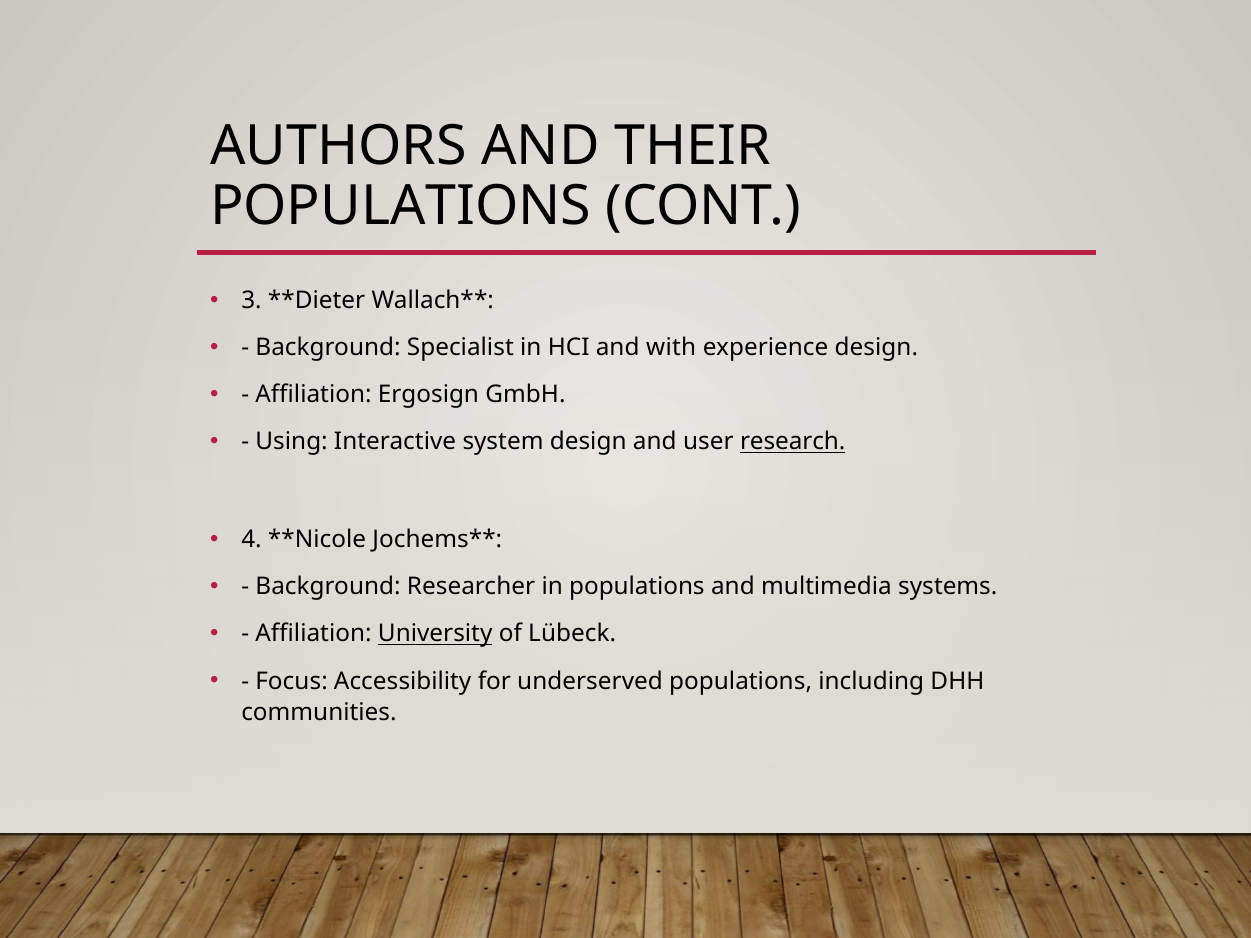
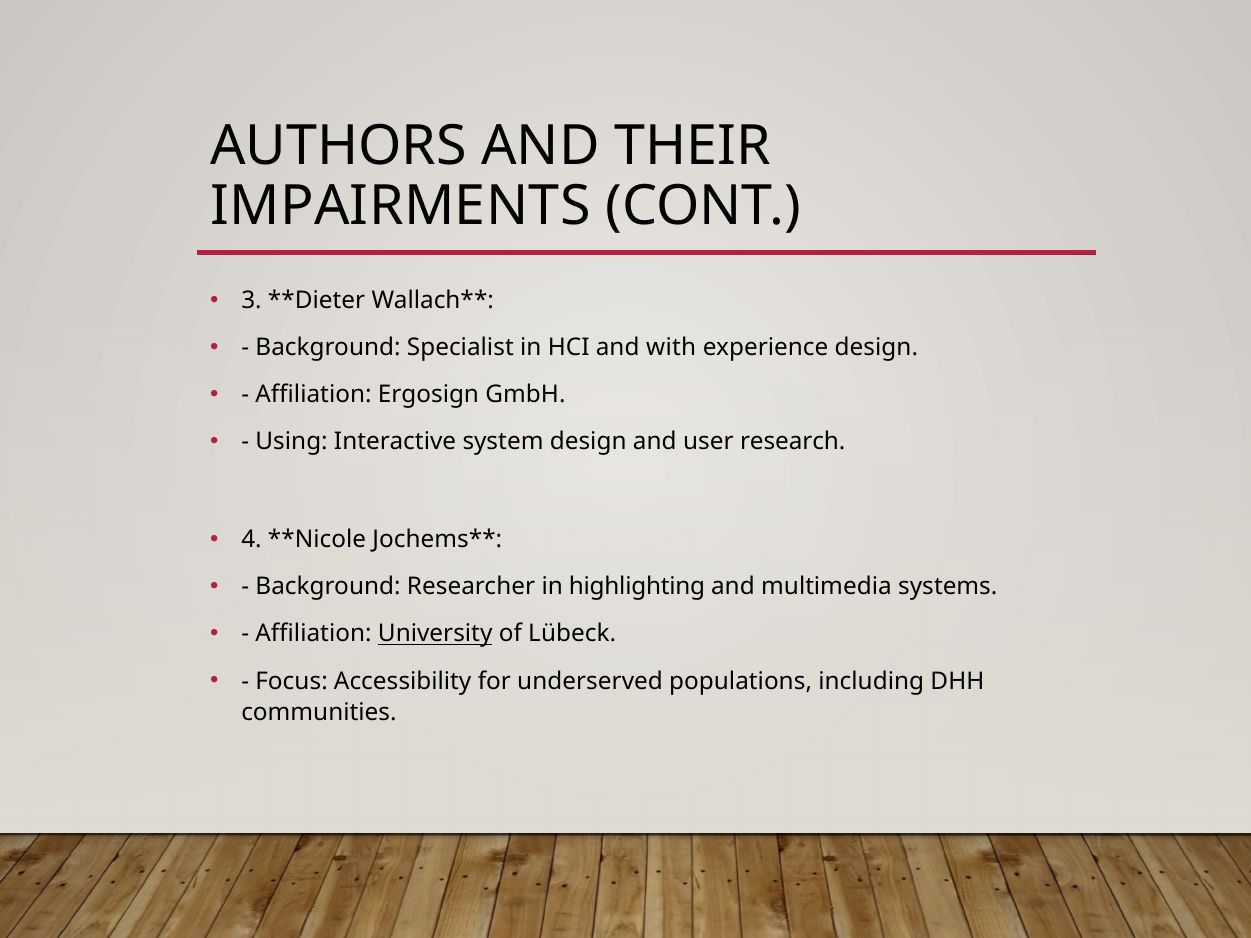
POPULATIONS: POPULATIONS -> IMPAIRMENTS (400, 206)
research underline: present -> none (793, 442)
in populations: populations -> highlighting (637, 587)
